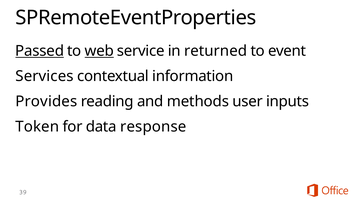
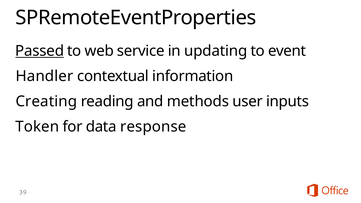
web underline: present -> none (99, 51)
returned: returned -> updating (216, 51)
Services: Services -> Handler (44, 76)
Provides: Provides -> Creating (46, 101)
